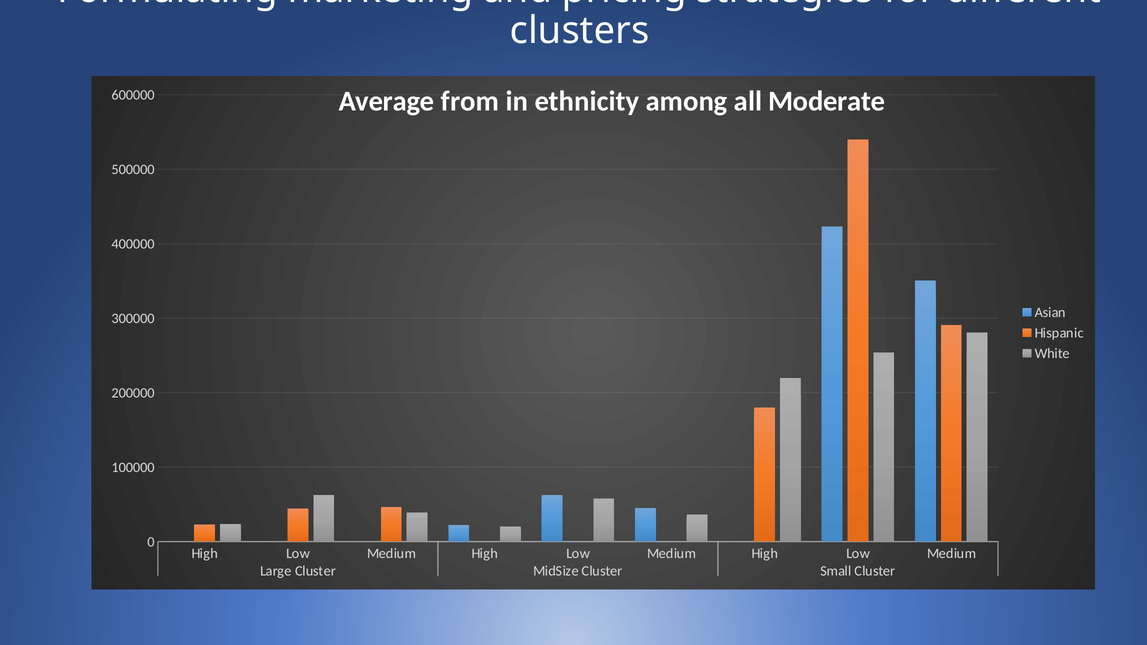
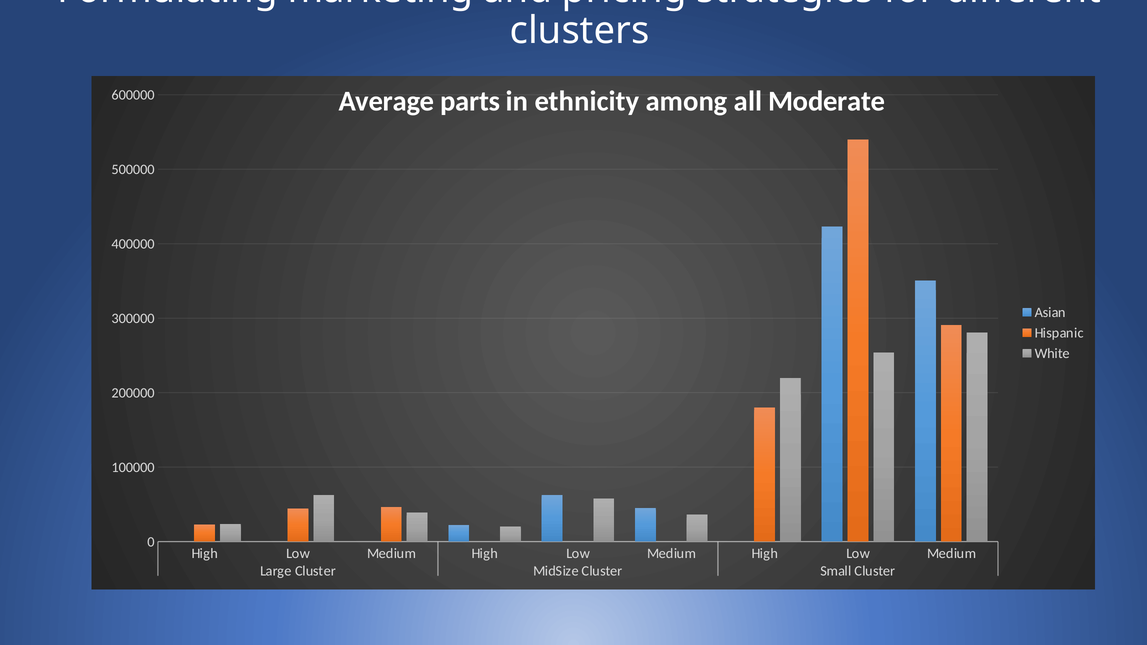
from: from -> parts (470, 101)
